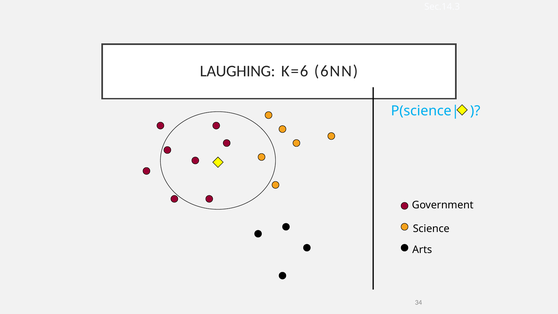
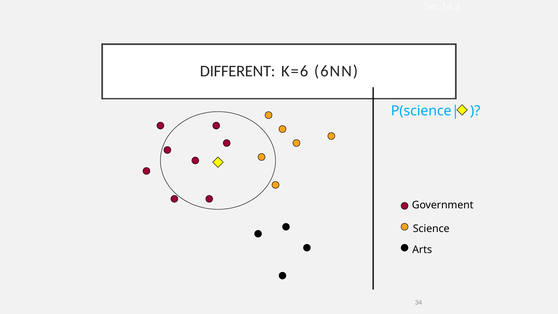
LAUGHING: LAUGHING -> DIFFERENT (238, 71)
